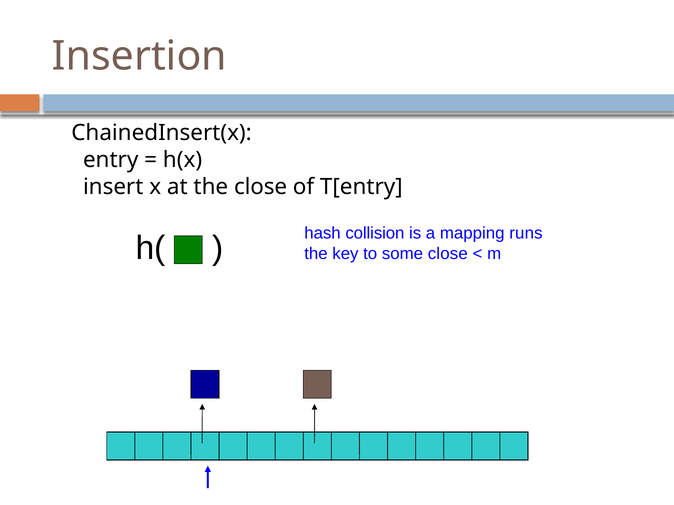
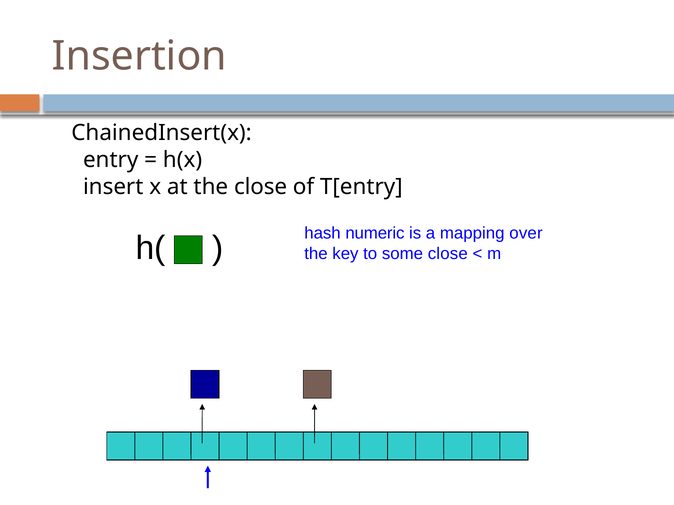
collision: collision -> numeric (375, 234)
runs: runs -> over (526, 234)
